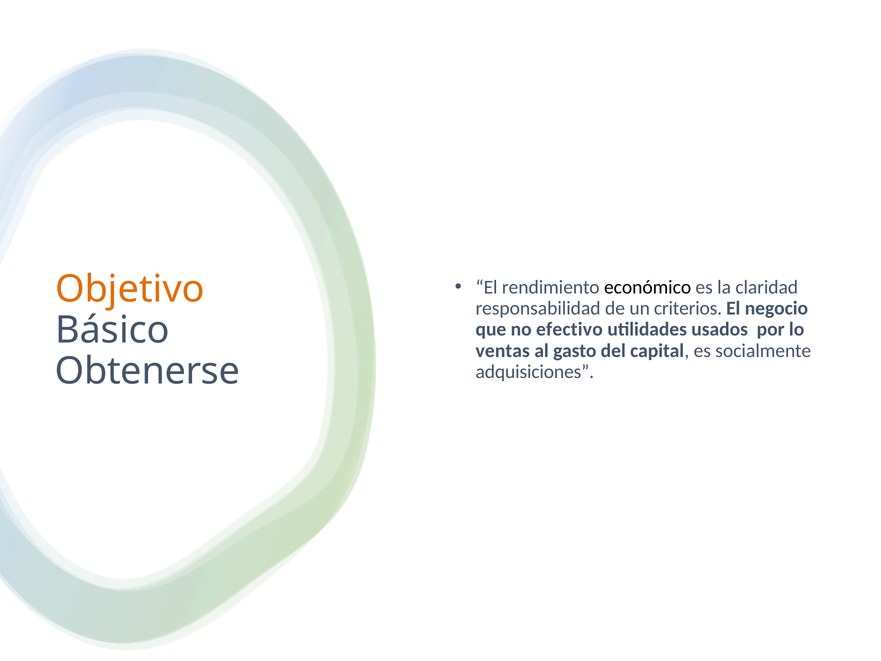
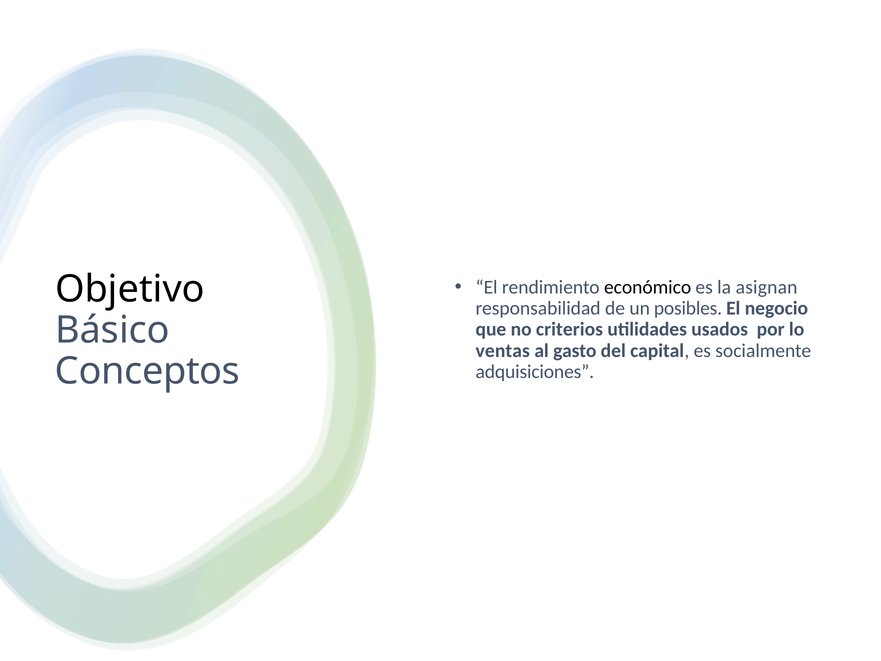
claridad: claridad -> asignan (767, 287)
Objetivo colour: orange -> black (130, 289)
criterios: criterios -> posibles (688, 308)
efectivo: efectivo -> criterios (569, 329)
Obtenerse: Obtenerse -> Conceptos (148, 371)
